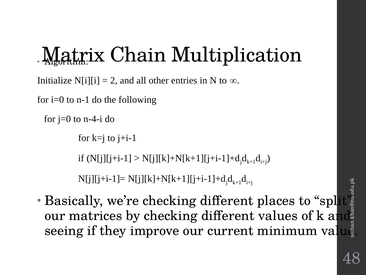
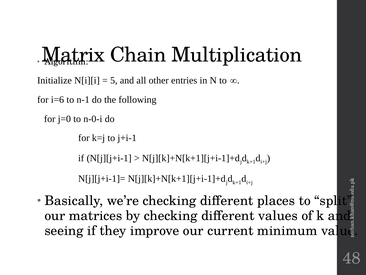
2: 2 -> 5 (114, 80)
i=0: i=0 -> i=6 (57, 99)
n-4-i: n-4-i -> n-0-i (93, 119)
